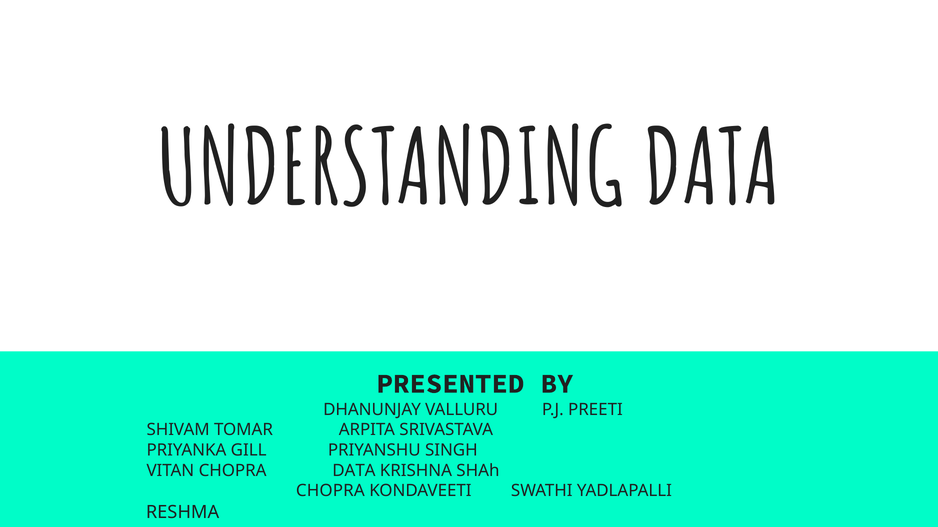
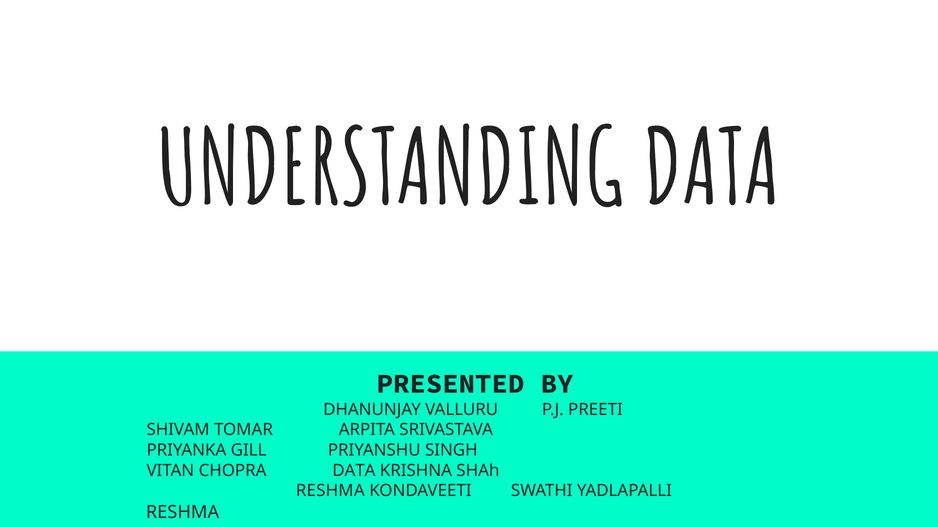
CHOPRA: CHOPRA -> RESHMA (330, 491)
